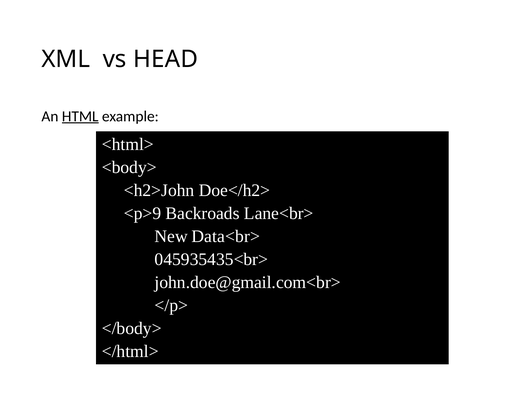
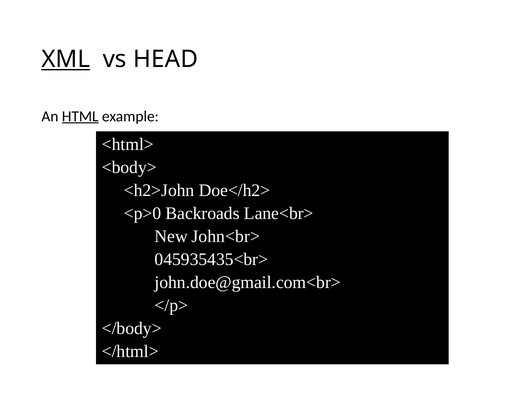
XML underline: none -> present (66, 59)
<p>9: <p>9 -> <p>0 (143, 213)
Data<br>: Data<br> -> John<br> (226, 236)
